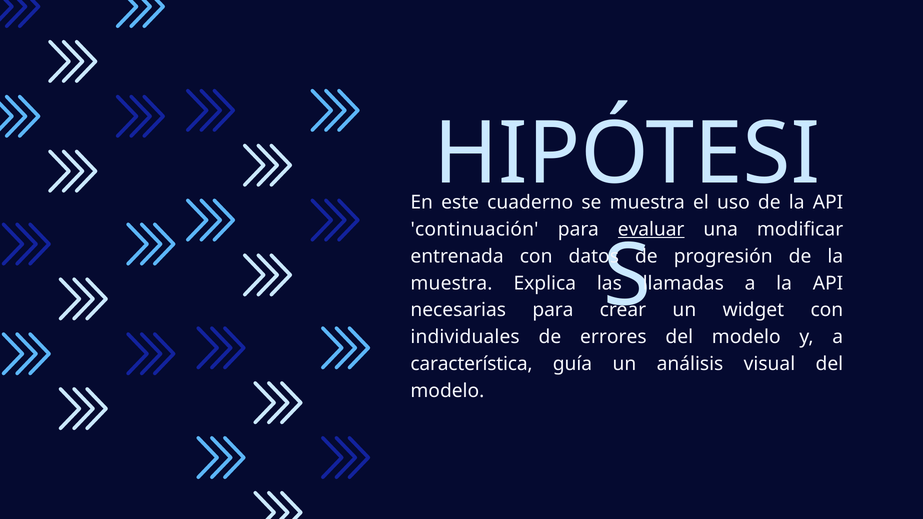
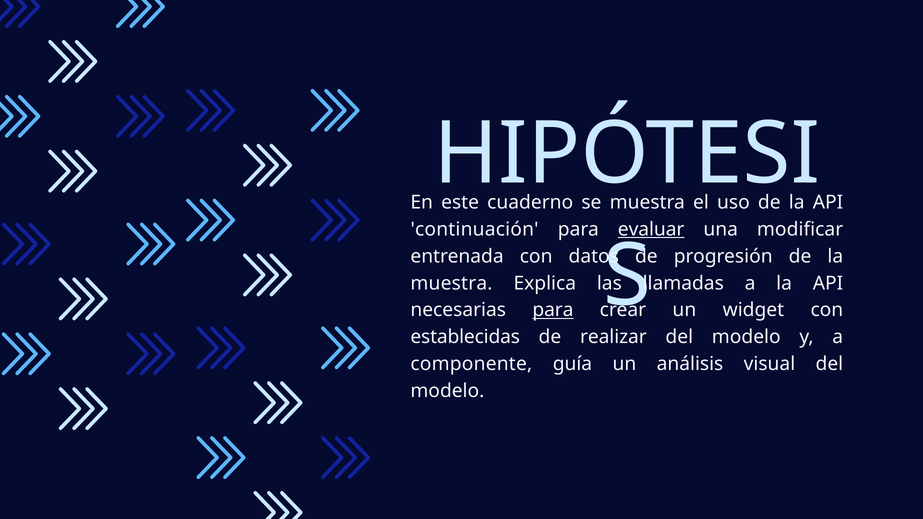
para underline: none -> present (553, 310)
individuales: individuales -> establecidas (465, 337)
errores: errores -> realizar (613, 337)
característica: característica -> componente (471, 364)
